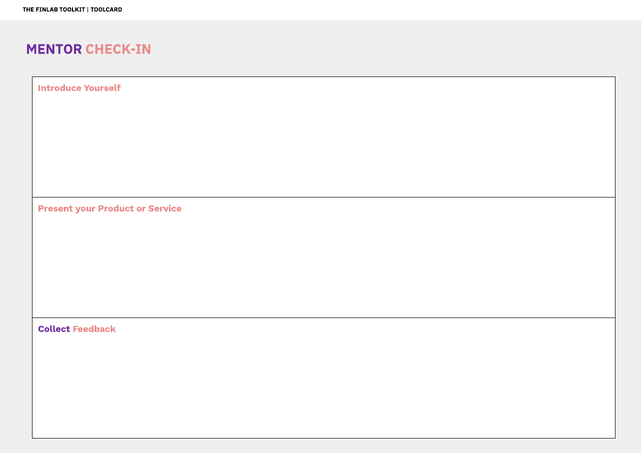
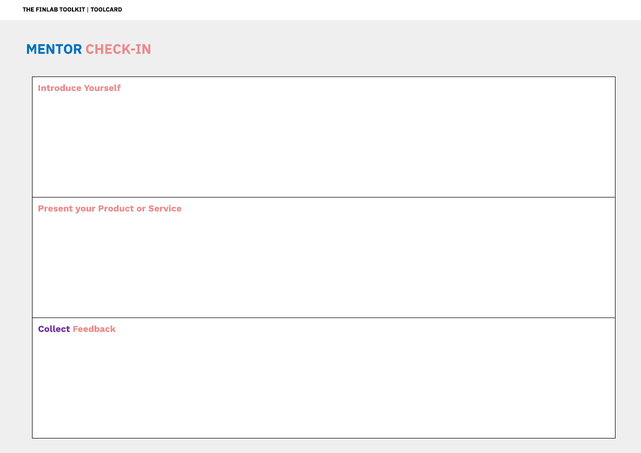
MENTOR colour: purple -> blue (54, 49)
